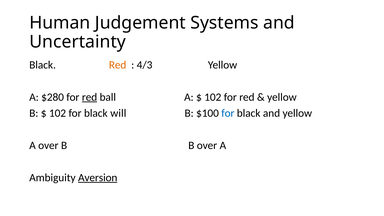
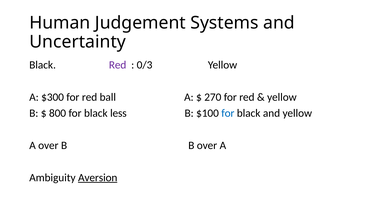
Red colour: orange -> purple (118, 65)
4/3: 4/3 -> 0/3 (145, 65)
$280: $280 -> $300 (53, 97)
red underline: present -> none (90, 97)
102: 102 -> 270 (213, 97)
102: 102 -> 800 (58, 113)
will: will -> less (118, 113)
